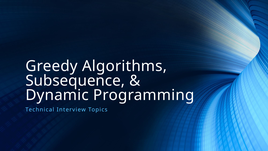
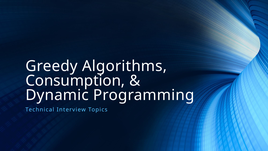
Subsequence: Subsequence -> Consumption (75, 81)
